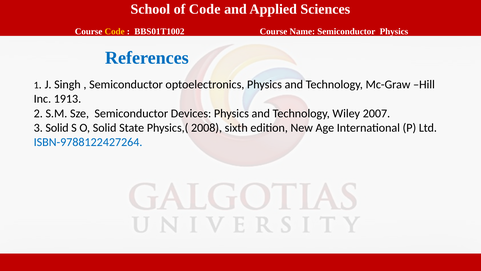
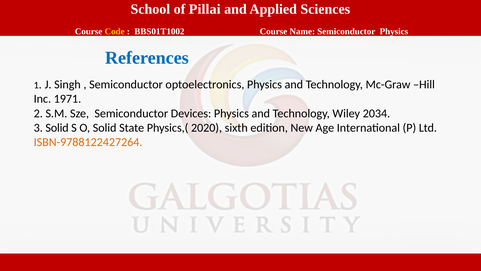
of Code: Code -> Pillai (205, 9)
1913: 1913 -> 1971 (67, 99)
2007: 2007 -> 2034 (376, 113)
2008: 2008 -> 2020 (207, 128)
ISBN-9788122427264 colour: blue -> orange (88, 142)
